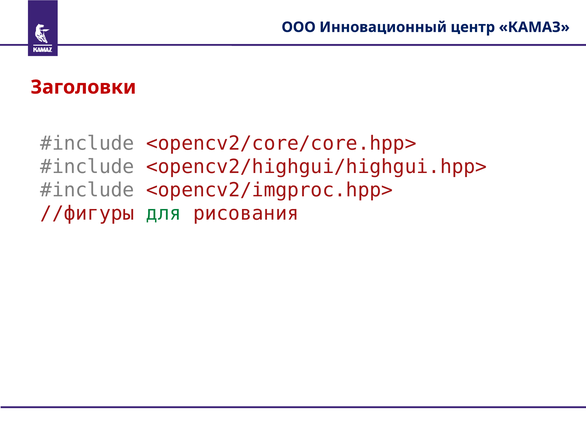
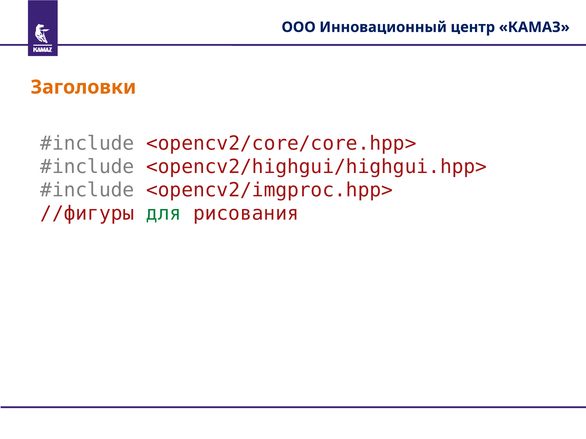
Заголовки colour: red -> orange (83, 87)
